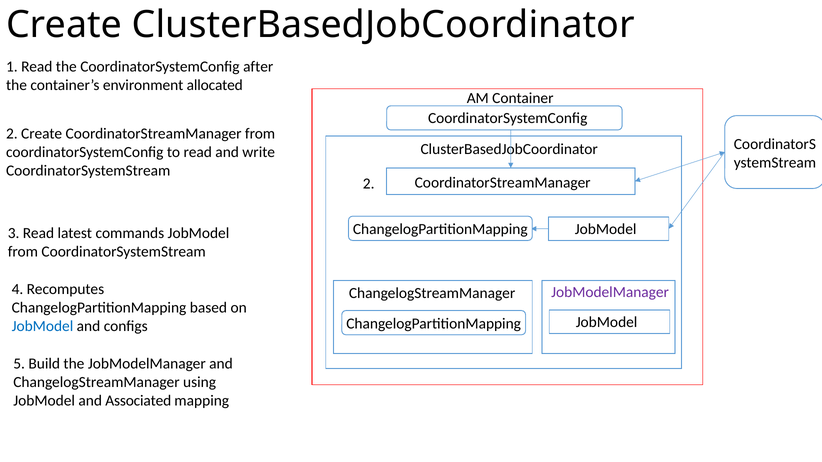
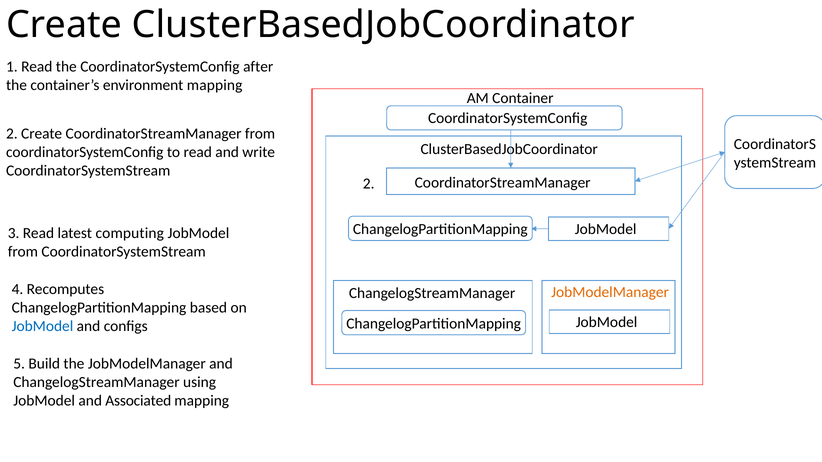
environment allocated: allocated -> mapping (215, 85)
commands: commands -> computing (130, 233)
JobModelManager colour: purple -> orange (610, 293)
